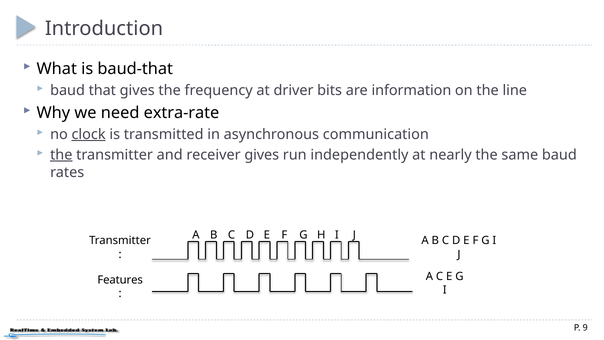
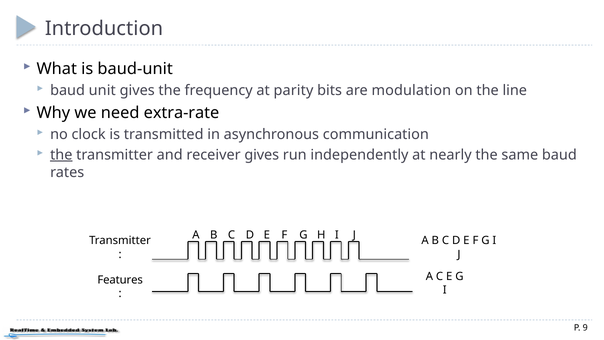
baud-that: baud-that -> baud-unit (135, 69)
that: that -> unit (102, 90)
driver: driver -> parity (293, 90)
information: information -> modulation (411, 90)
clock underline: present -> none (89, 134)
